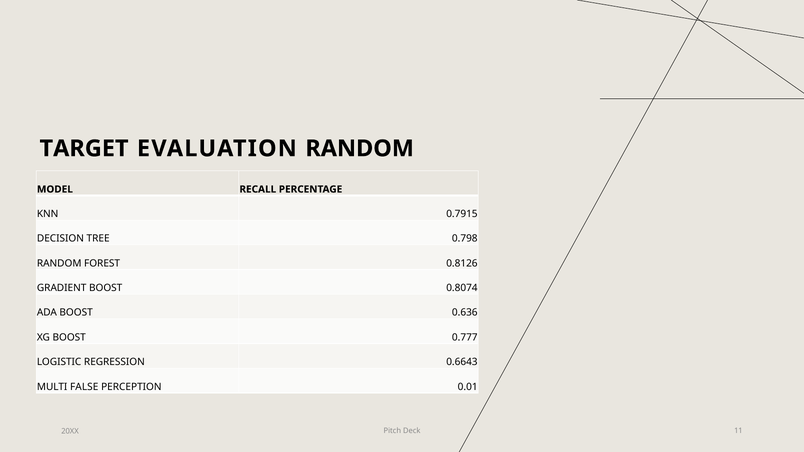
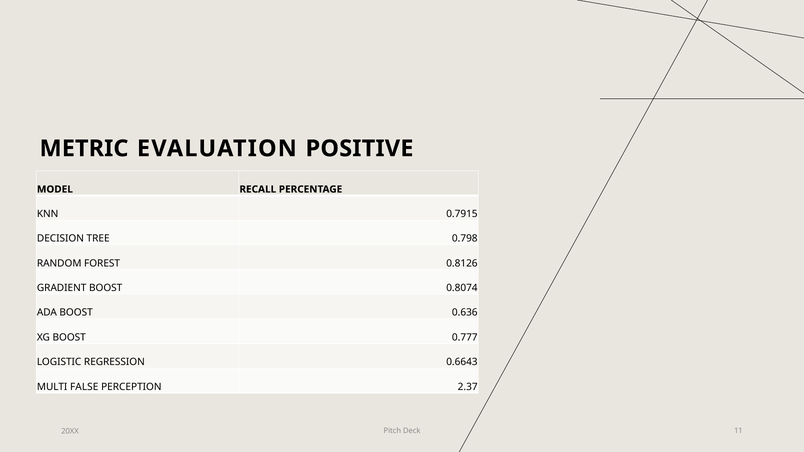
TARGET: TARGET -> METRIC (84, 149)
EVALUATION RANDOM: RANDOM -> POSITIVE (360, 149)
0.01: 0.01 -> 2.37 (468, 387)
